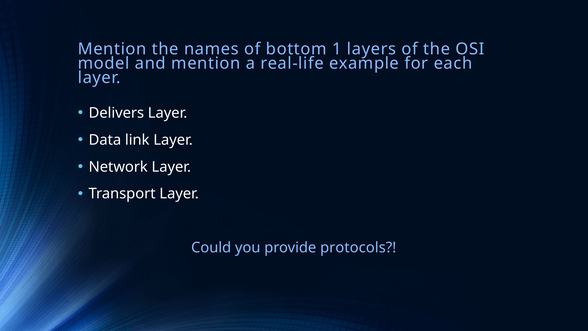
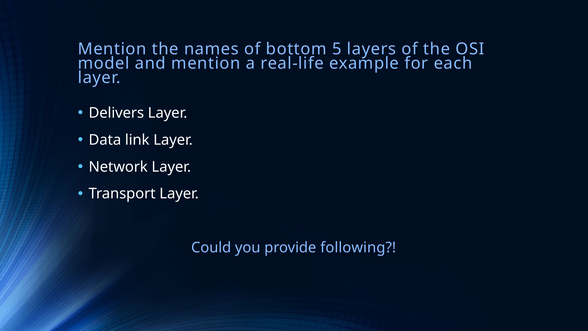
1: 1 -> 5 (337, 49)
protocols: protocols -> following (358, 248)
